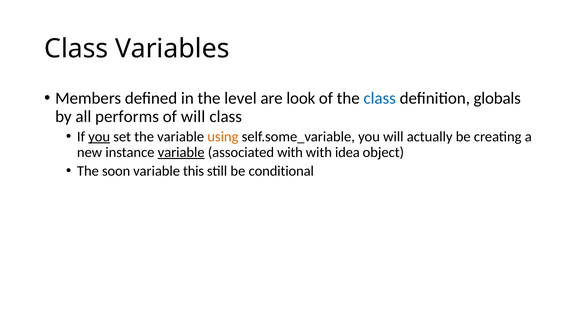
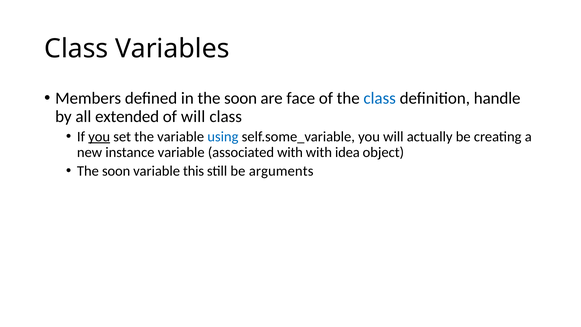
in the level: level -> soon (241, 98)
look: look -> face (301, 98)
globals: globals -> handle (497, 98)
performs: performs -> extended (127, 117)
using colour: orange -> blue (223, 137)
variable underline: present -> none (181, 152)
conditional: conditional -> arguments (281, 171)
